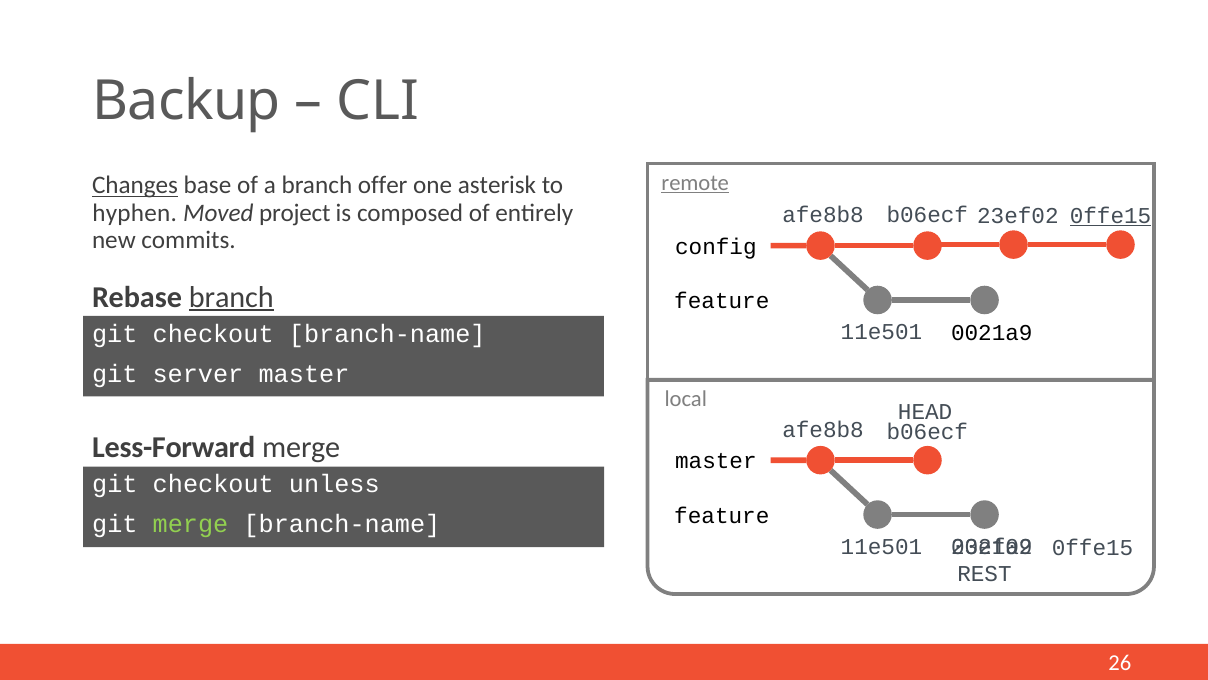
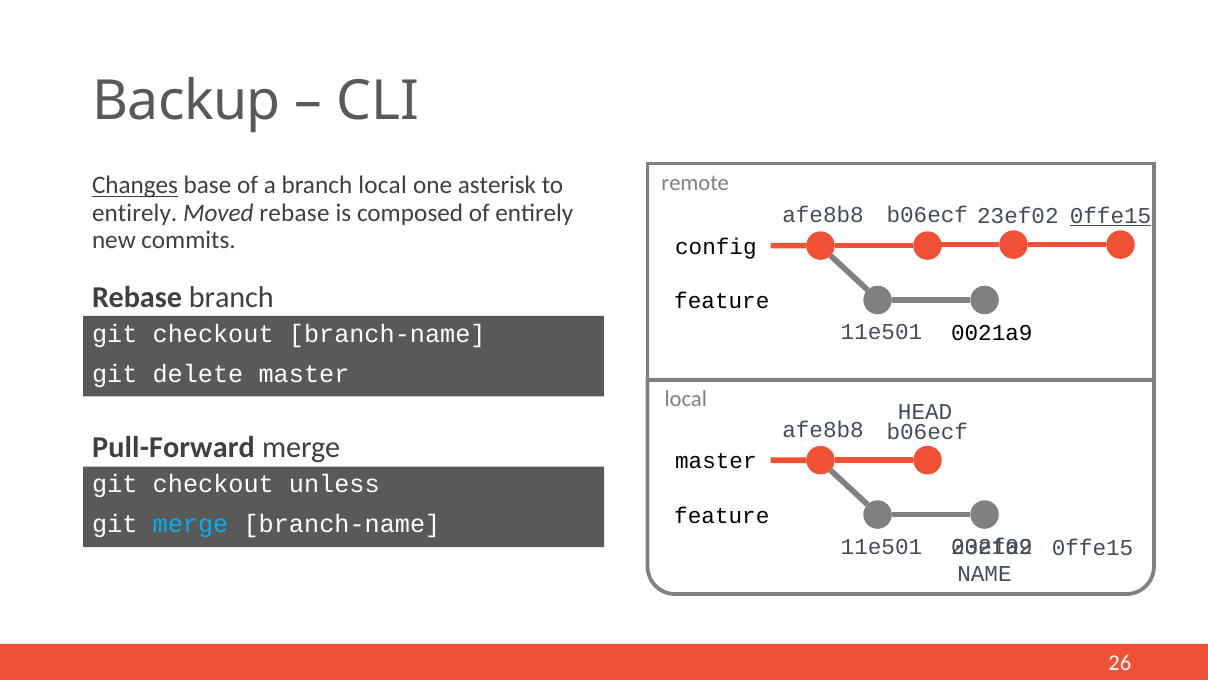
remote underline: present -> none (695, 183)
branch offer: offer -> local (383, 185)
hyphen: hyphen -> entirely (135, 213)
Moved project: project -> rebase (295, 213)
branch underline: present -> none (231, 297)
server: server -> delete (198, 373)
Less-Forward: Less-Forward -> Pull-Forward (174, 447)
merge colour: light green -> light blue (191, 524)
REST: REST -> NAME (984, 573)
